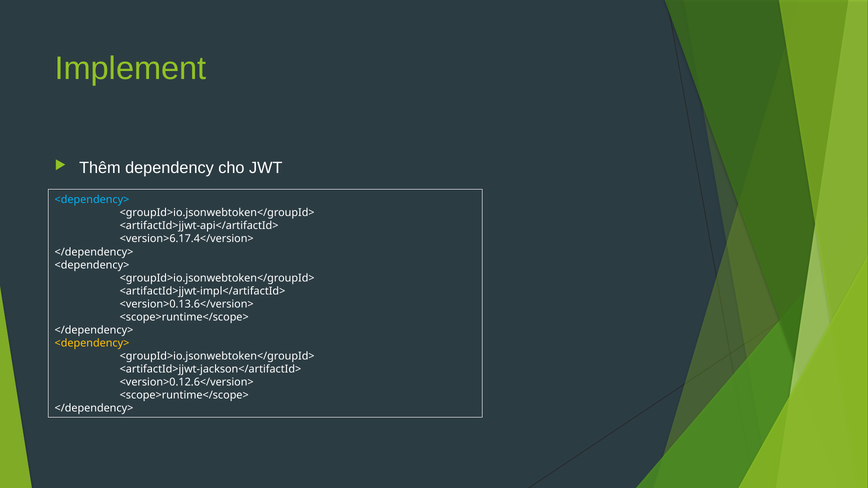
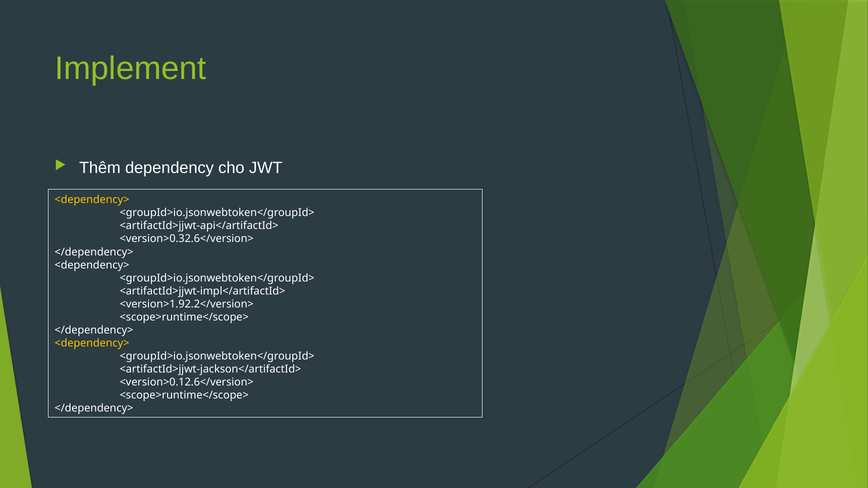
<dependency> colour: light blue -> yellow (92, 200)
<version>6.17.4</version>: <version>6.17.4</version> -> <version>0.32.6</version> (187, 239)
<version>0.13.6</version>: <version>0.13.6</version> -> <version>1.92.2</version> (187, 304)
